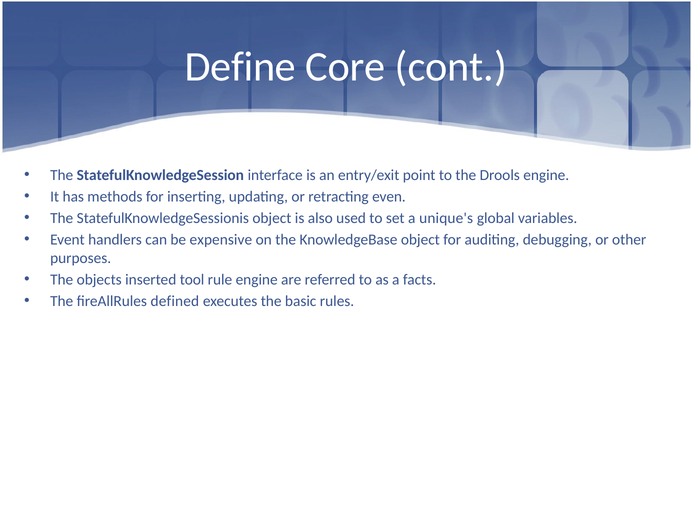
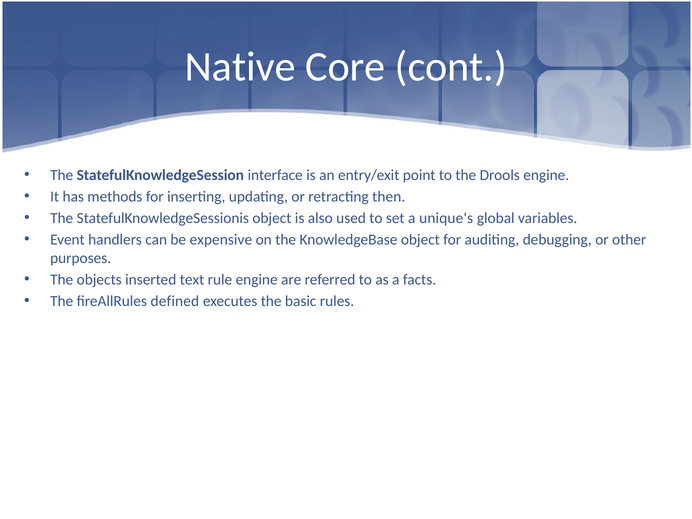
Define: Define -> Native (240, 67)
even: even -> then (389, 197)
tool: tool -> text (192, 280)
